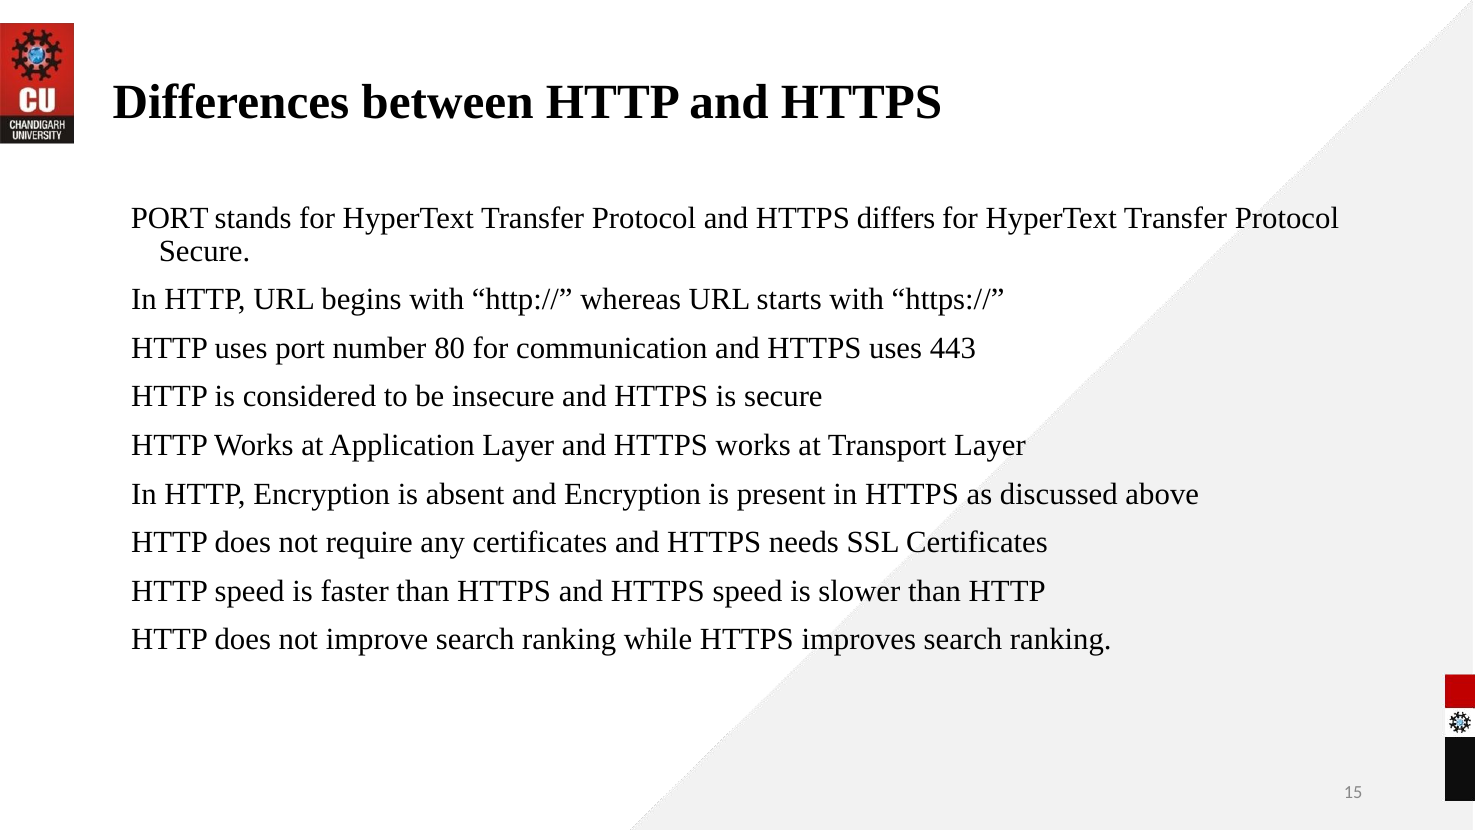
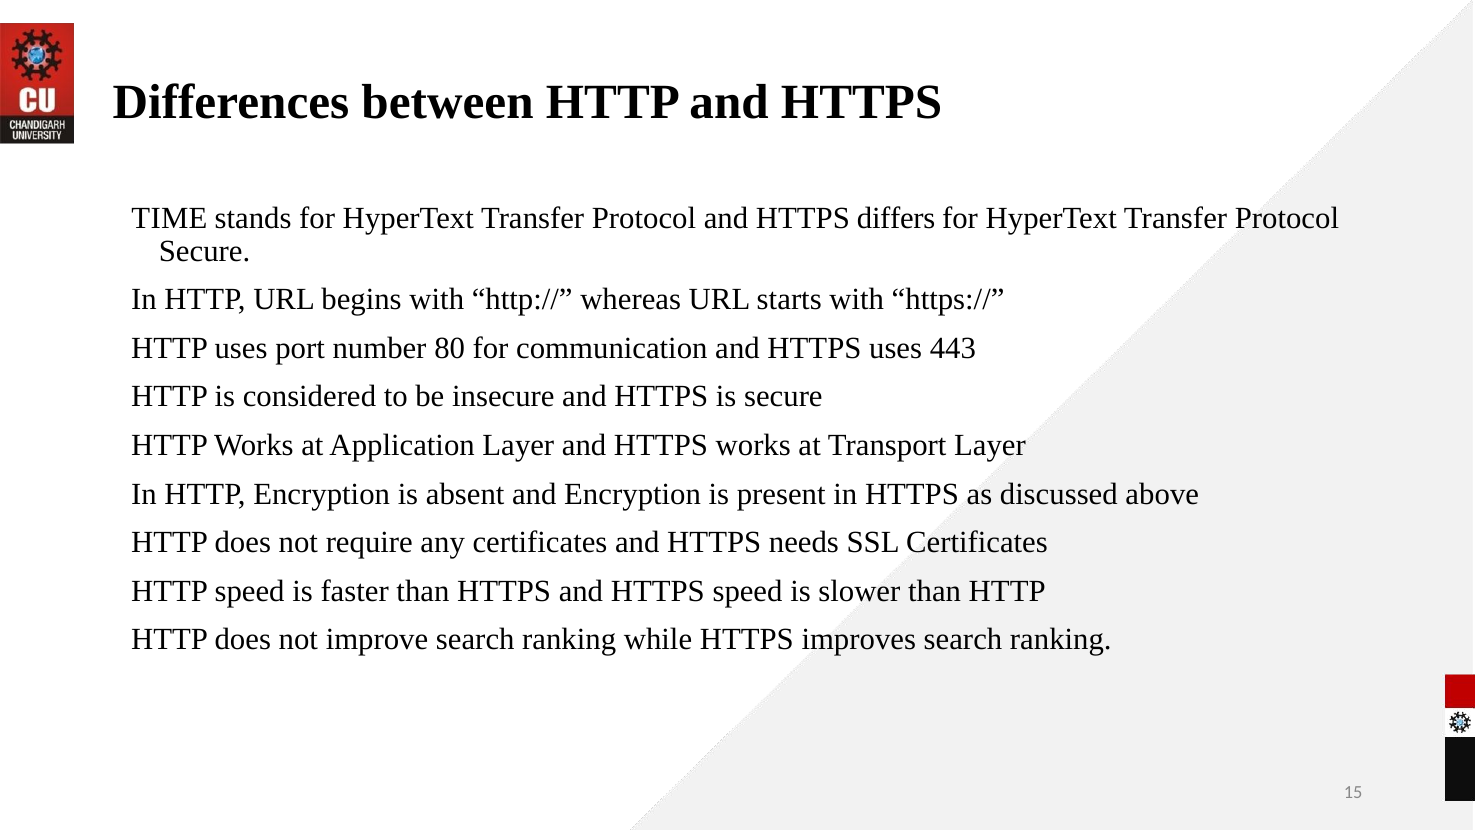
PORT: PORT -> TIME (169, 218)
